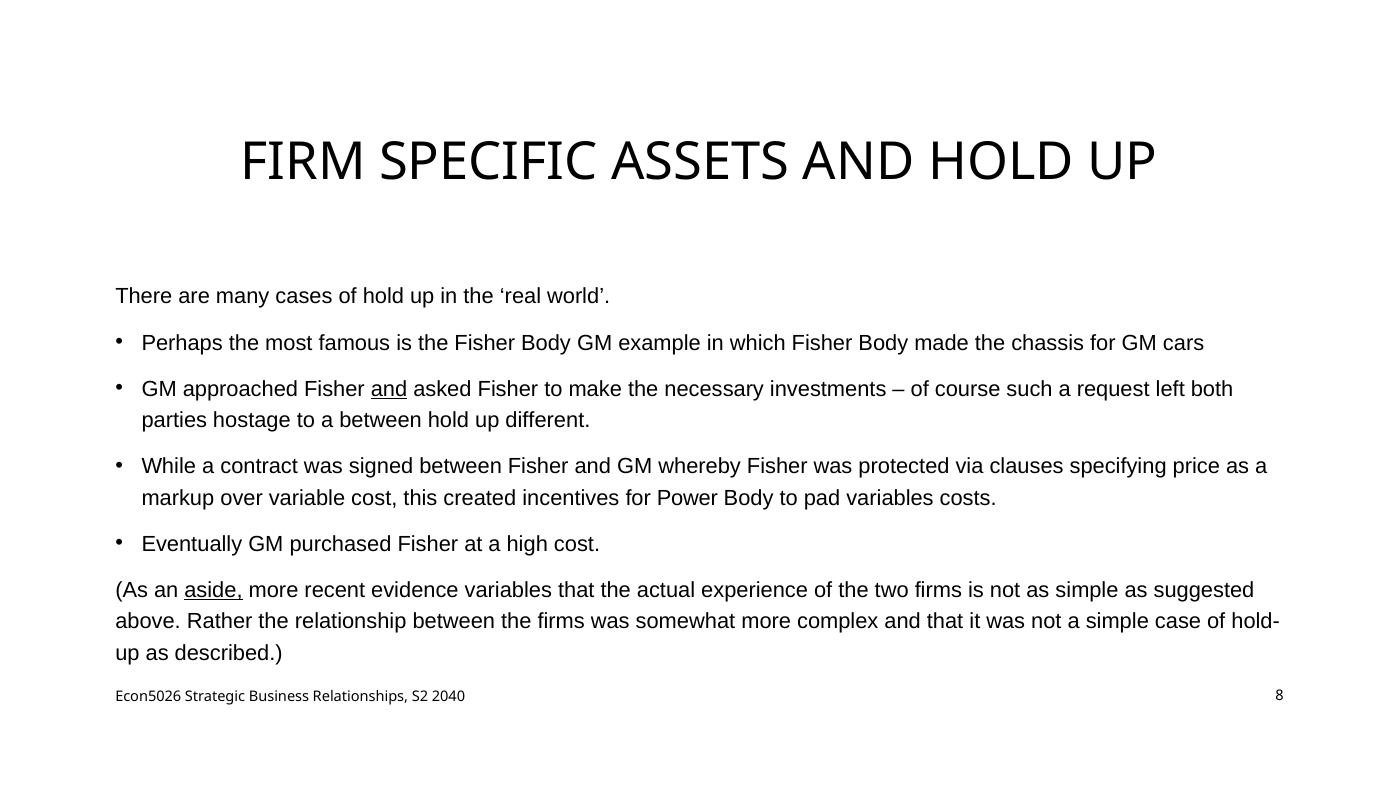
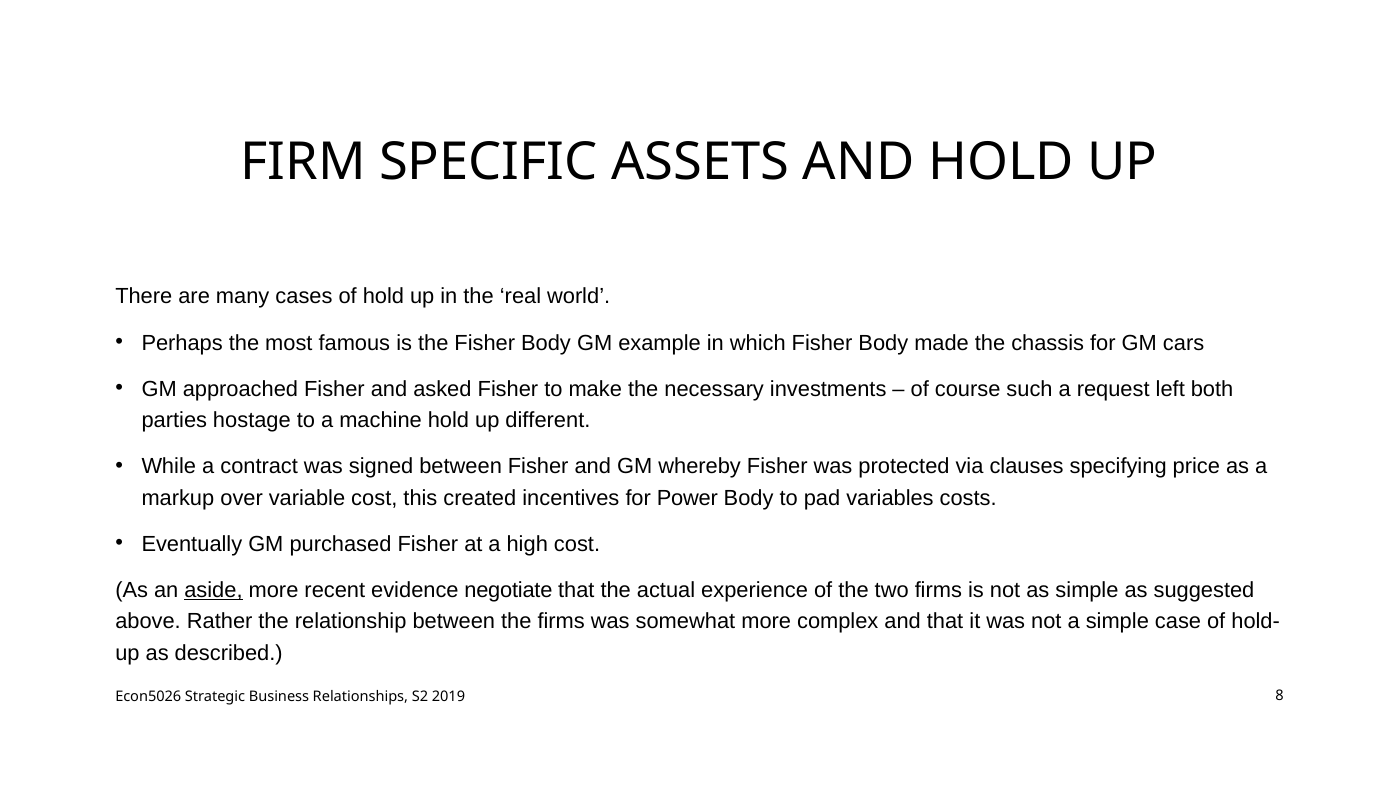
and underline: present -> none (389, 389)
a between: between -> machine (381, 420)
evidence variables: variables -> negotiate (508, 590)
2040: 2040 -> 2019 (448, 697)
